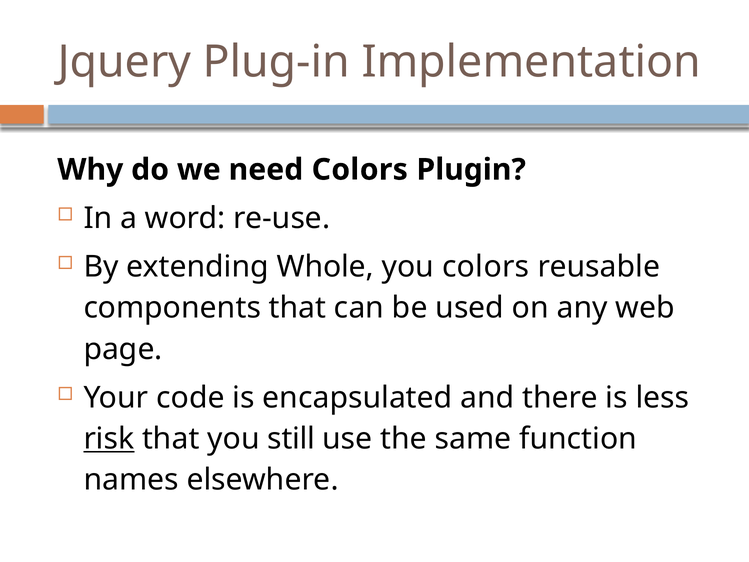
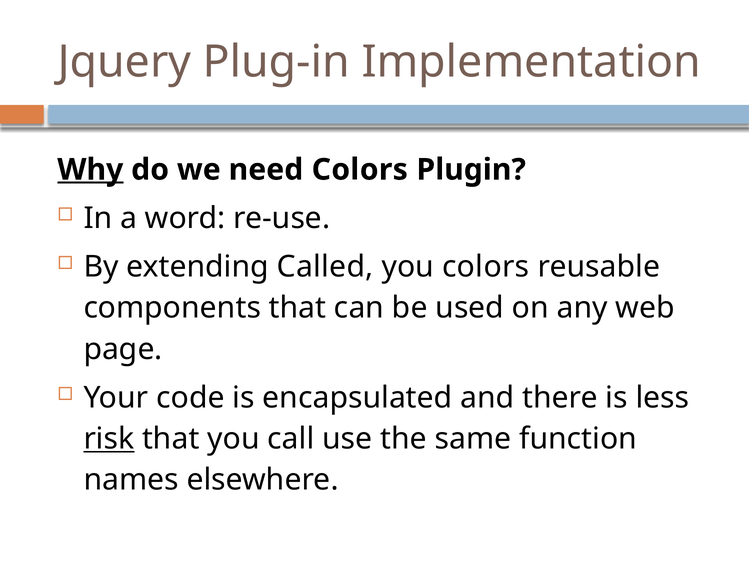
Why underline: none -> present (90, 170)
Whole: Whole -> Called (325, 267)
still: still -> call (291, 439)
